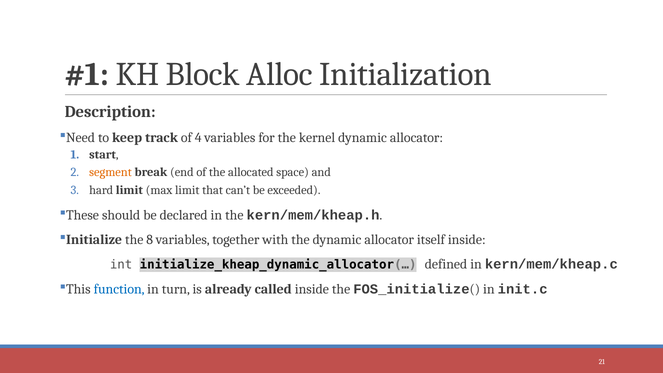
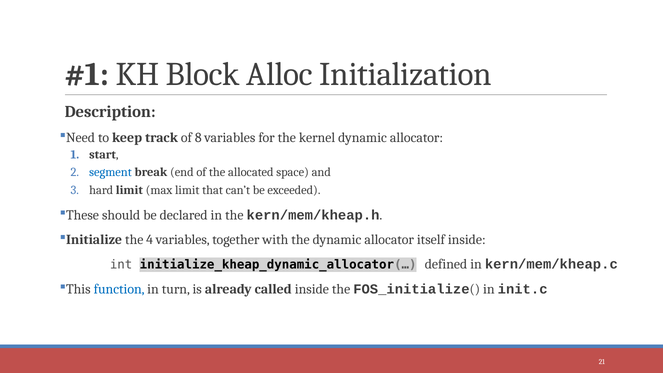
4: 4 -> 8 (198, 138)
segment colour: orange -> blue (111, 172)
8: 8 -> 4 (150, 240)
